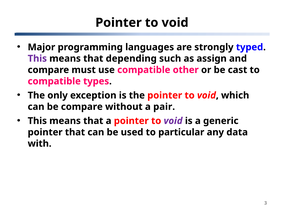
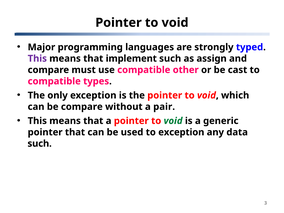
depending: depending -> implement (131, 59)
void colour: purple -> green (173, 121)
to particular: particular -> exception (181, 132)
with: with -> such (40, 144)
